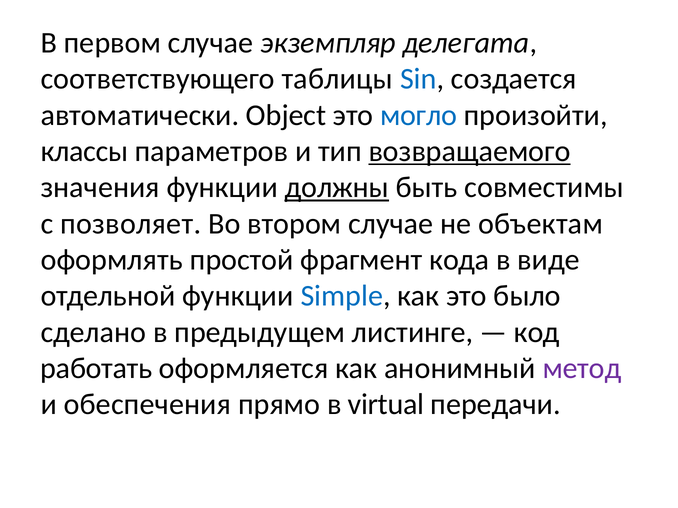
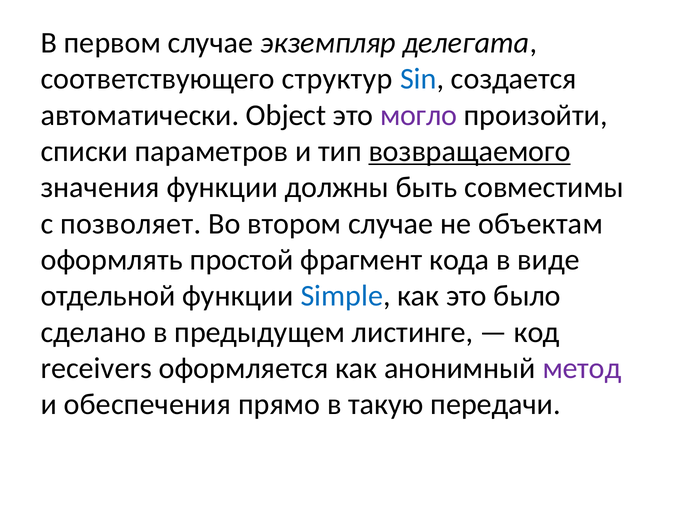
таблицы: таблицы -> структур (337, 79)
могло colour: blue -> purple (419, 115)
классы: классы -> списки (84, 152)
должны underline: present -> none (337, 188)
работать: работать -> receivers (96, 369)
virtual: virtual -> такую (386, 405)
